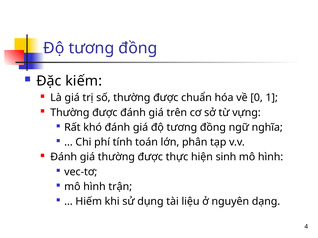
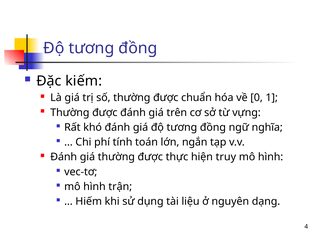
phân: phân -> ngắn (195, 142)
sinh: sinh -> truy (226, 157)
